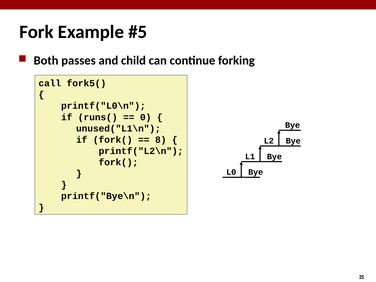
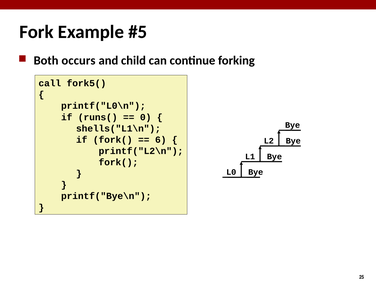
passes: passes -> occurs (78, 60)
unused("L1\n: unused("L1\n -> shells("L1\n (118, 128)
8: 8 -> 6 (161, 140)
